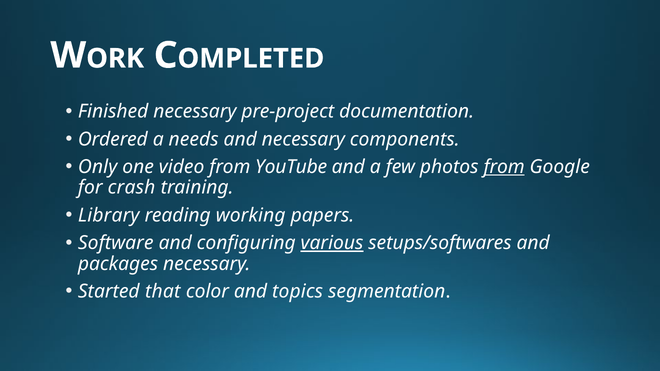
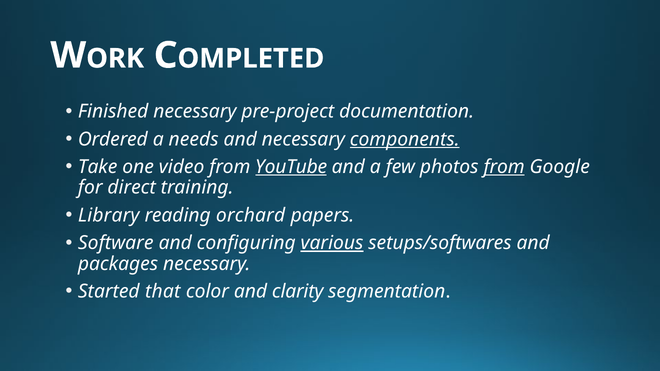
components underline: none -> present (405, 139)
Only: Only -> Take (98, 167)
YouTube underline: none -> present (291, 167)
crash: crash -> direct (132, 188)
working: working -> orchard (251, 215)
topics: topics -> clarity (298, 292)
